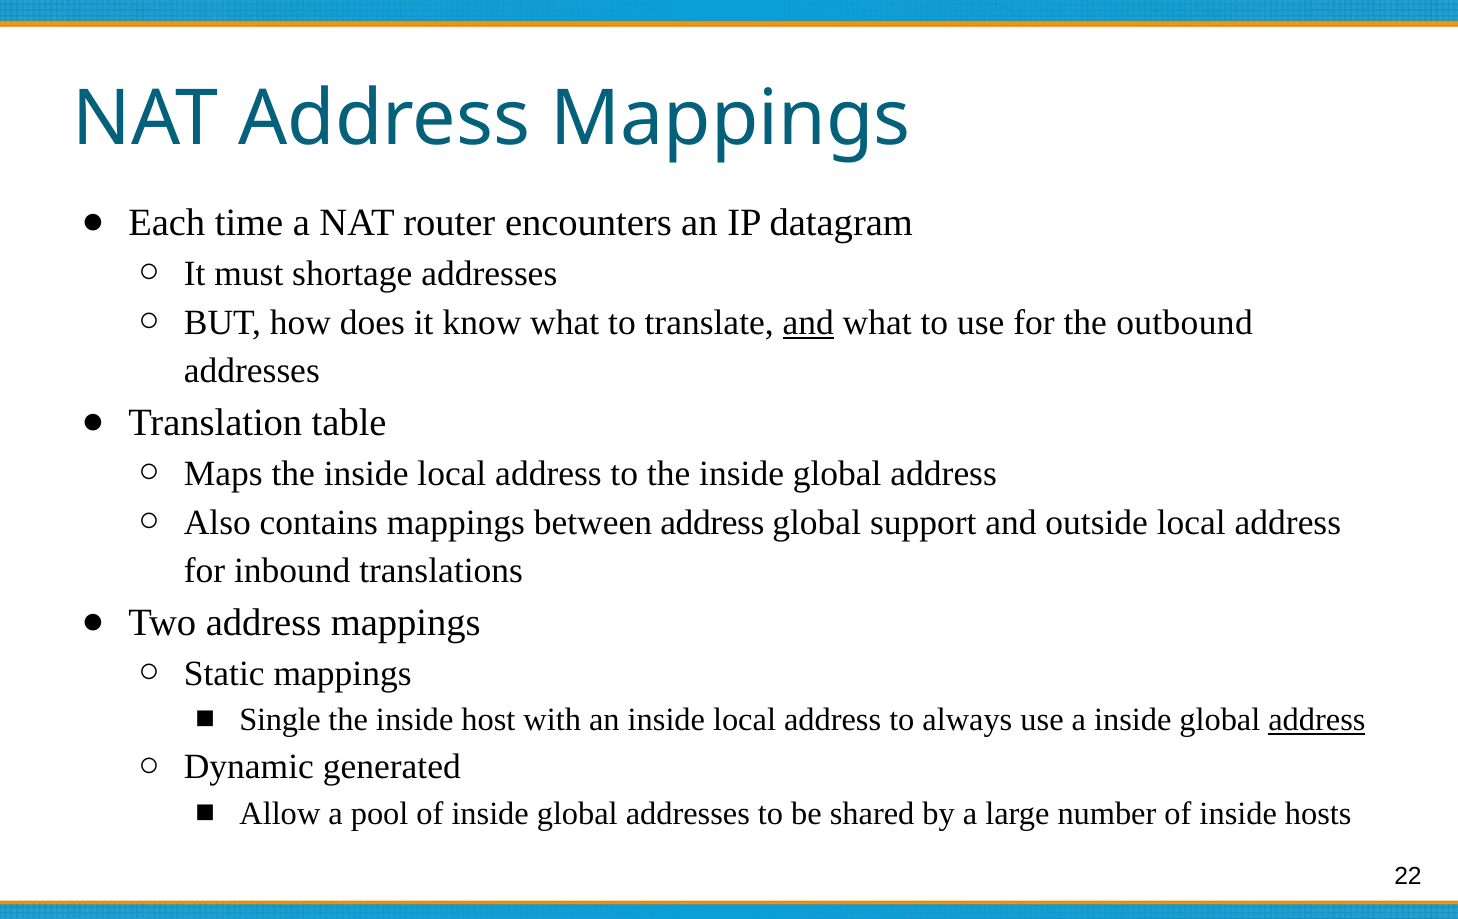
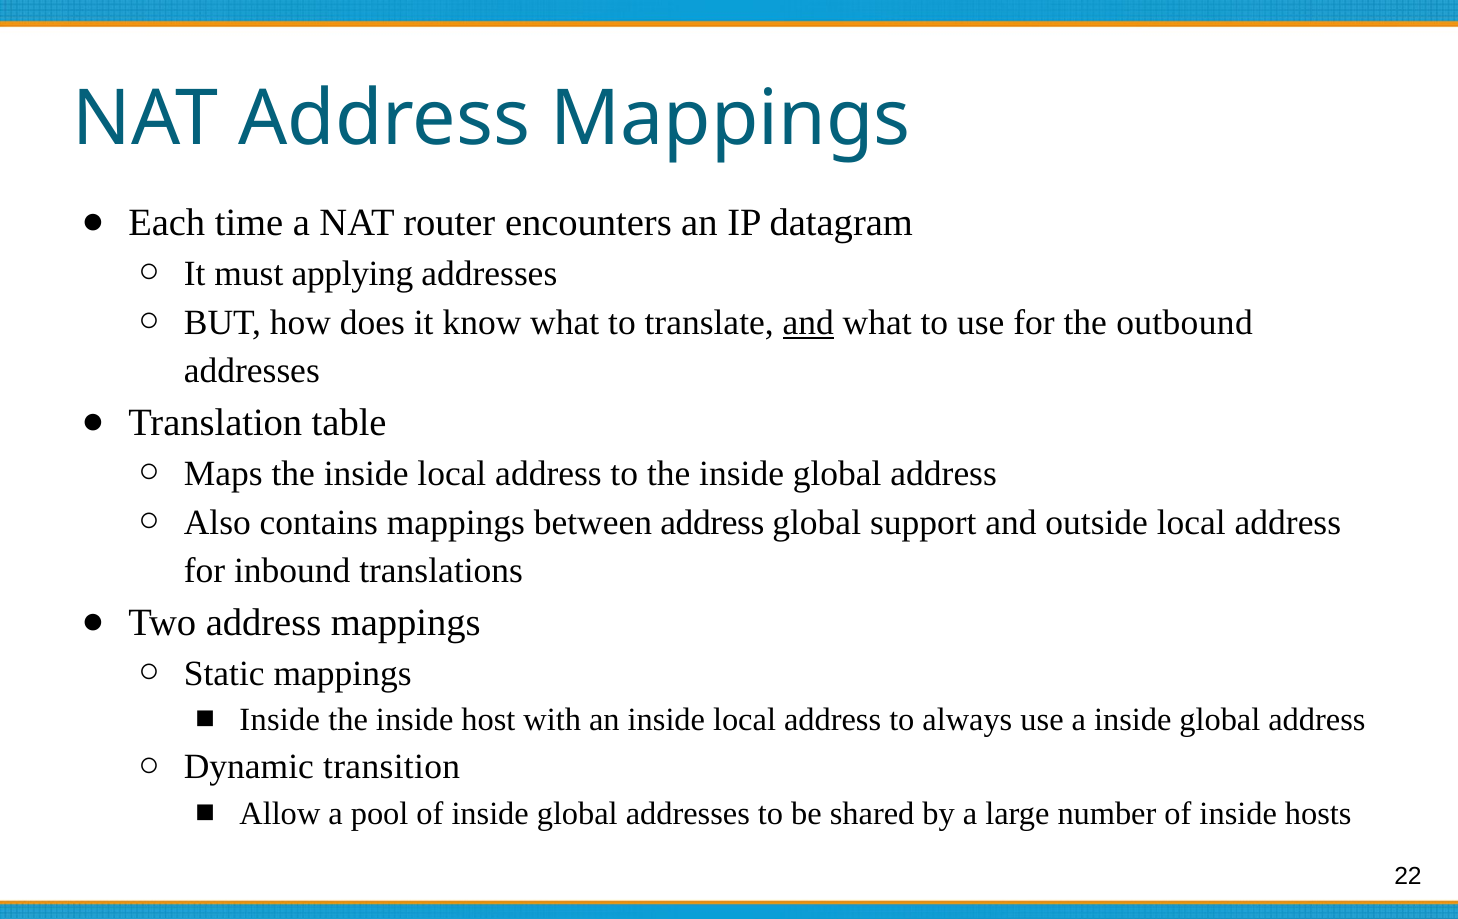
shortage: shortage -> applying (352, 273)
Single: Single -> Inside (280, 719)
address underline: present -> none (1317, 719)
generated: generated -> transition (392, 767)
